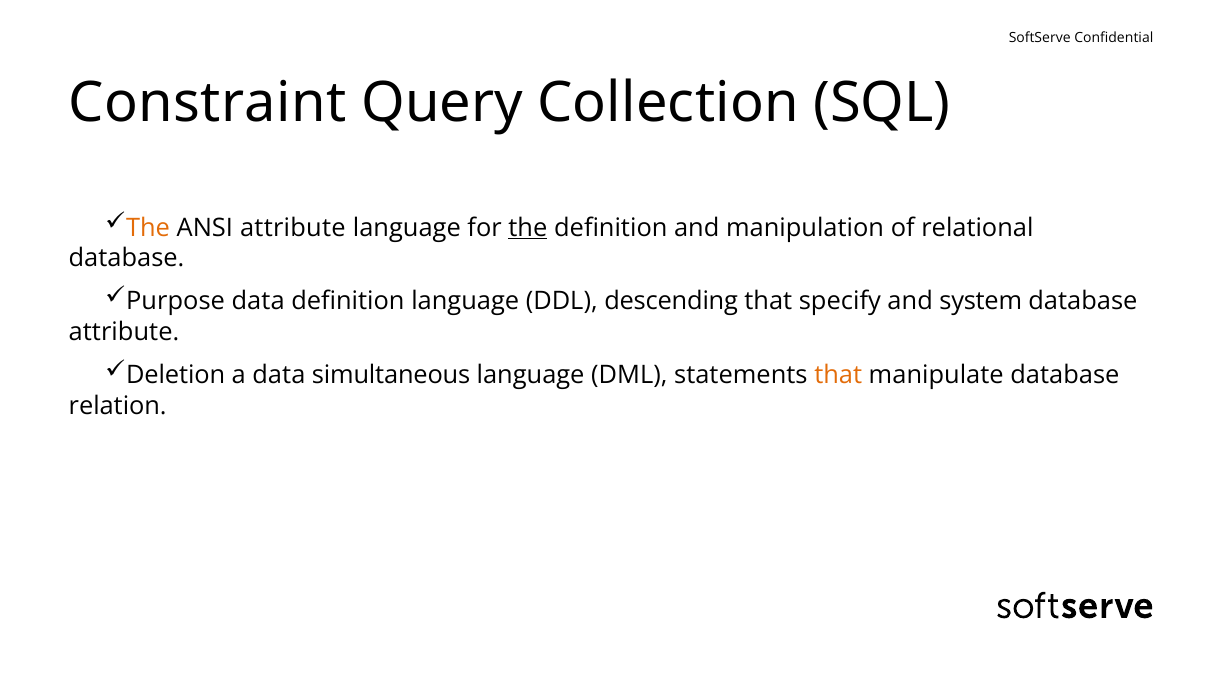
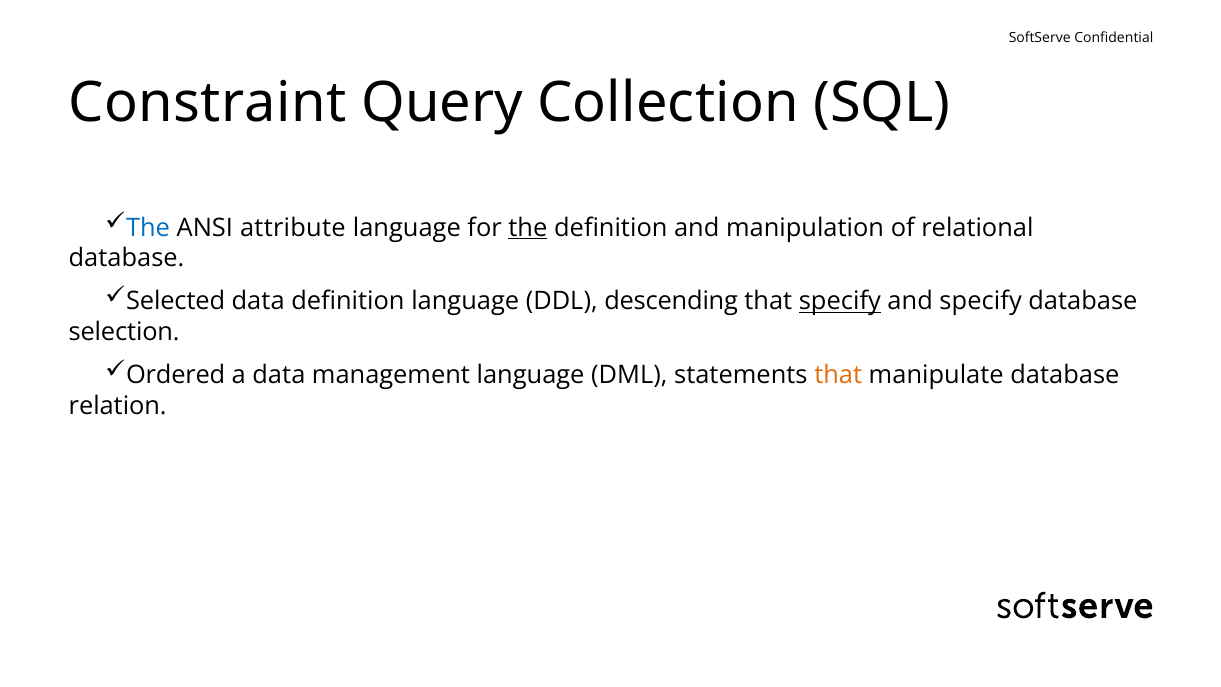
The colour: orange -> blue (148, 228)
Purpose: Purpose -> Selected (176, 301)
specify underline: none -> present (840, 301)
and system: system -> specify (981, 301)
attribute: attribute -> selection (124, 332)
Deletion: Deletion -> Ordered (176, 375)
simultaneous: simultaneous -> management (391, 375)
